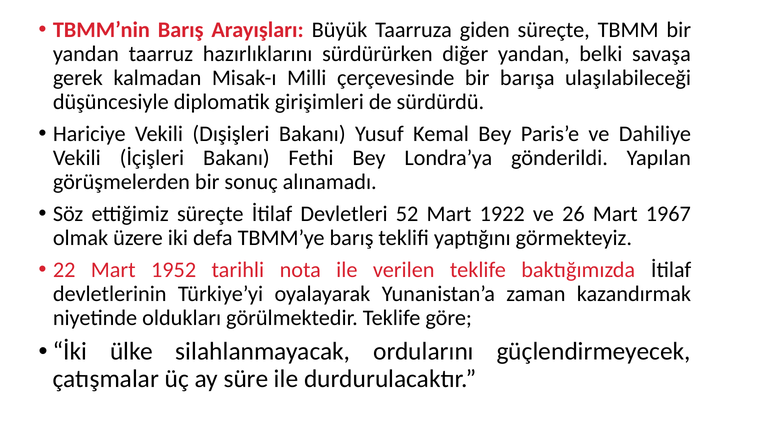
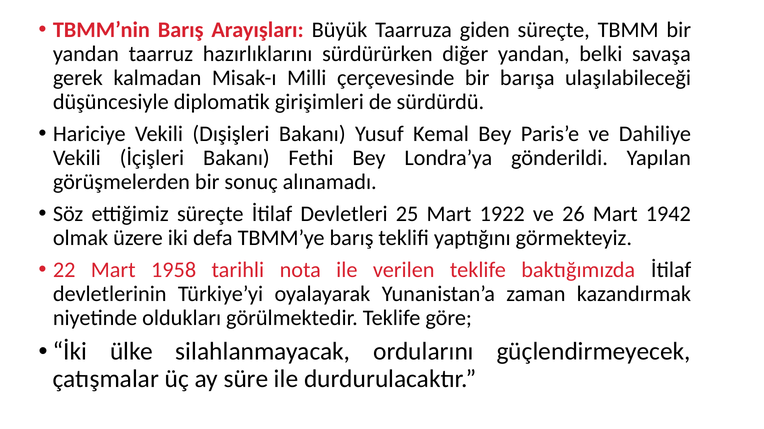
52: 52 -> 25 (407, 214)
1967: 1967 -> 1942 (668, 214)
1952: 1952 -> 1958 (174, 270)
